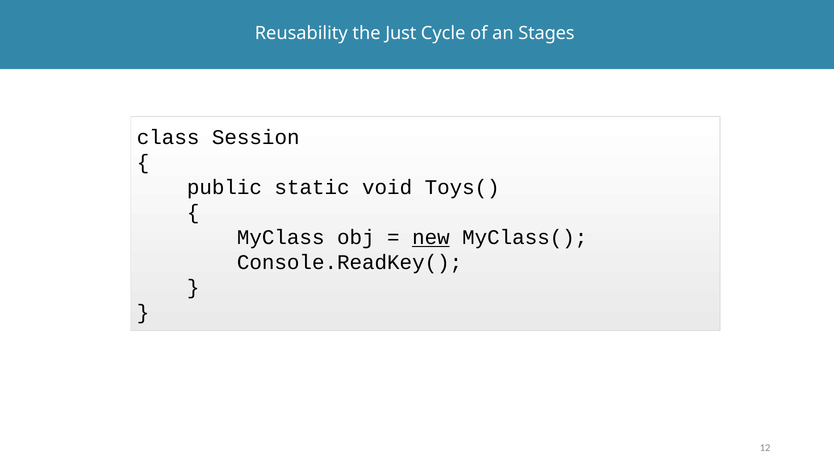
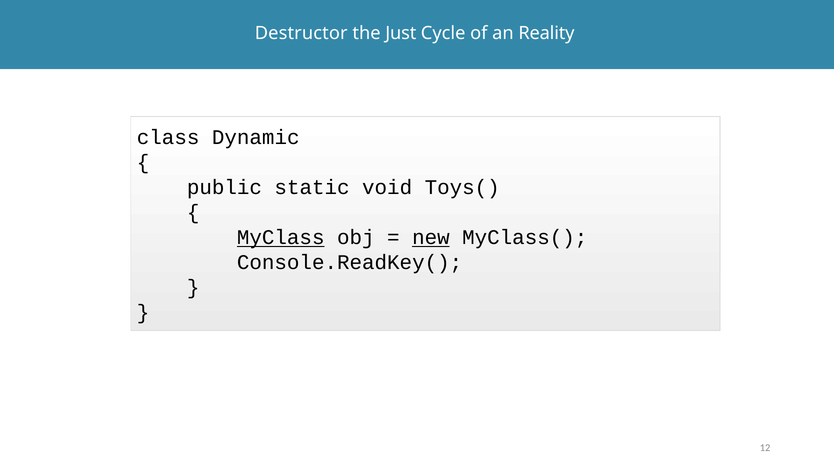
Reusability: Reusability -> Destructor (301, 33)
Stages: Stages -> Reality (546, 33)
Session: Session -> Dynamic (256, 137)
MyClass underline: none -> present (281, 238)
